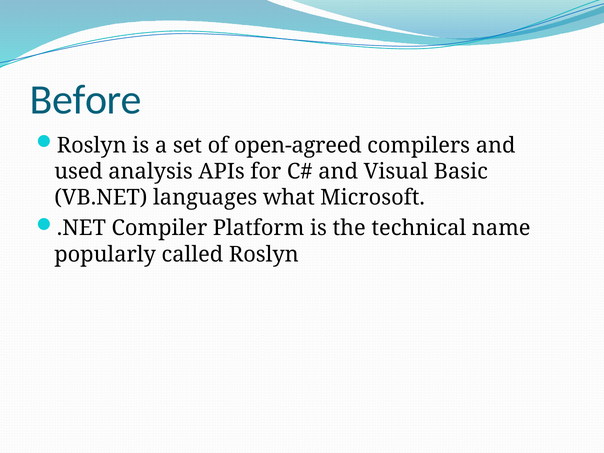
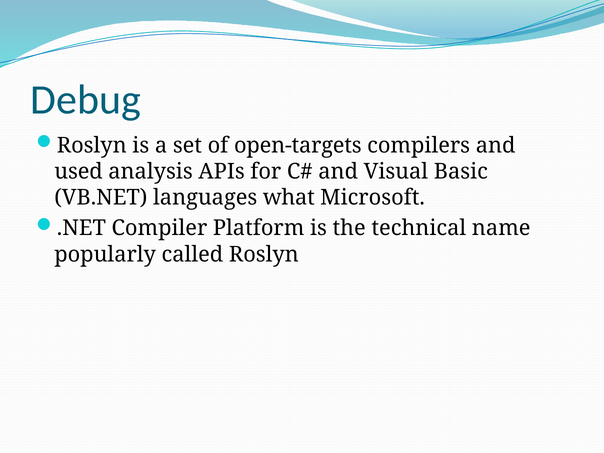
Before: Before -> Debug (86, 100)
open-agreed: open-agreed -> open-targets (298, 145)
